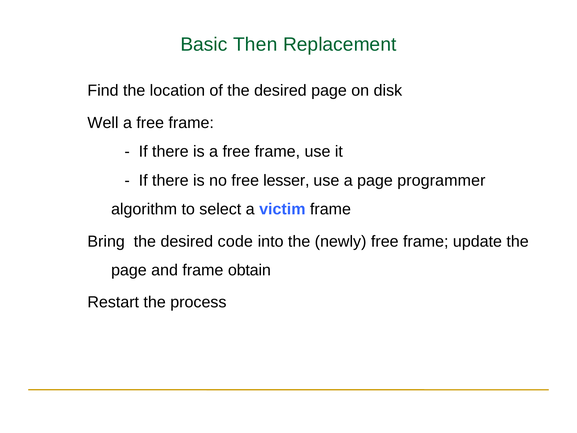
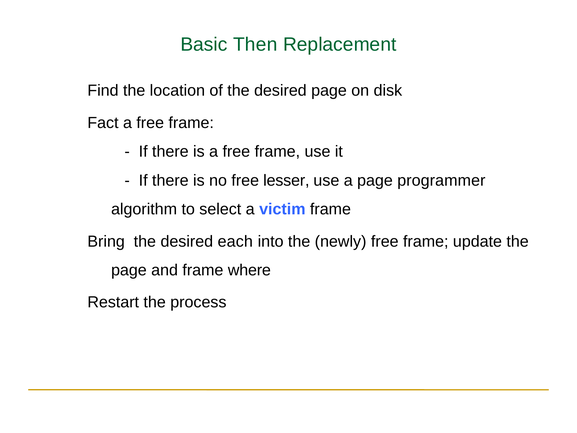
Well: Well -> Fact (103, 123)
code: code -> each (235, 241)
obtain: obtain -> where (249, 270)
